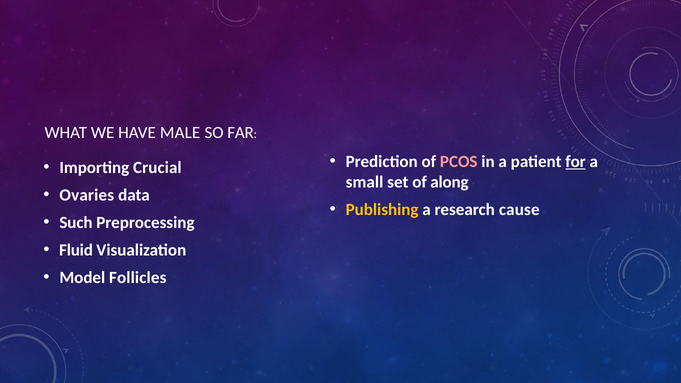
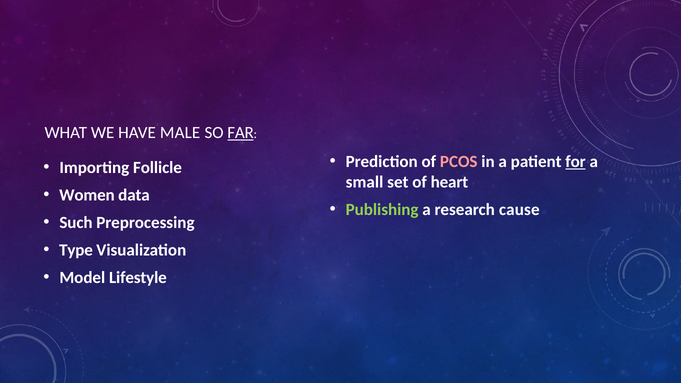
FAR underline: none -> present (241, 132)
Crucial: Crucial -> Follicle (157, 168)
along: along -> heart (449, 182)
Ovaries: Ovaries -> Women (87, 195)
Publishing colour: yellow -> light green (382, 210)
Fluid: Fluid -> Type (76, 250)
Follicles: Follicles -> Lifestyle (138, 278)
